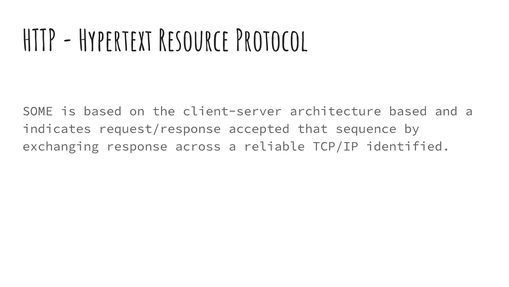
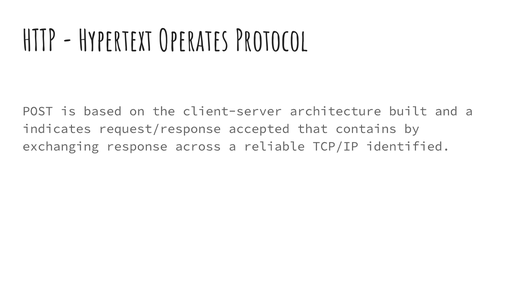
Resource: Resource -> Operates (194, 41)
SOME: SOME -> POST (38, 111)
architecture based: based -> built (408, 111)
sequence: sequence -> contains (366, 128)
